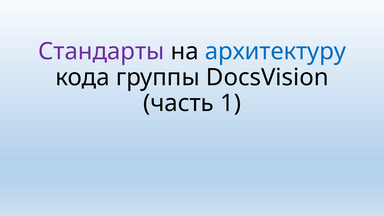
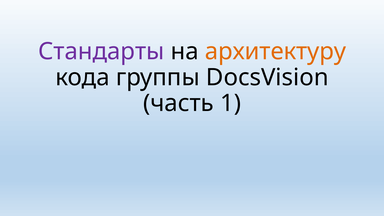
архитектуру colour: blue -> orange (275, 51)
